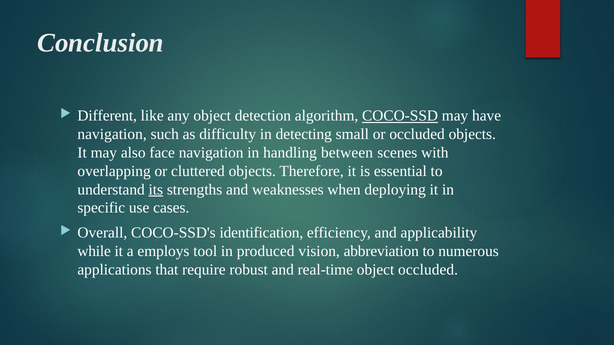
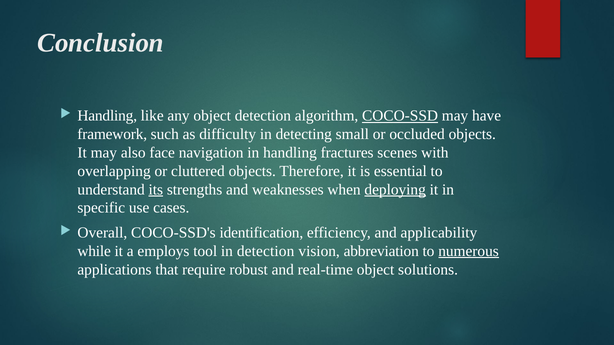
Different: Different -> Handling (107, 116)
navigation: navigation -> framework (112, 134)
between: between -> fractures (347, 153)
deploying underline: none -> present (395, 190)
in produced: produced -> detection (266, 251)
numerous underline: none -> present (469, 251)
object occluded: occluded -> solutions (428, 270)
